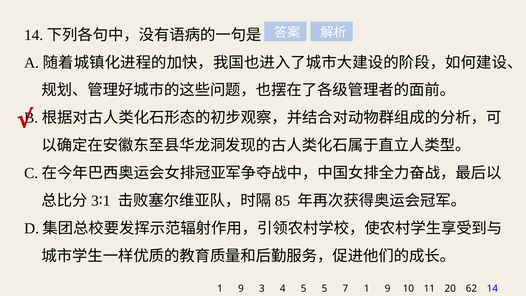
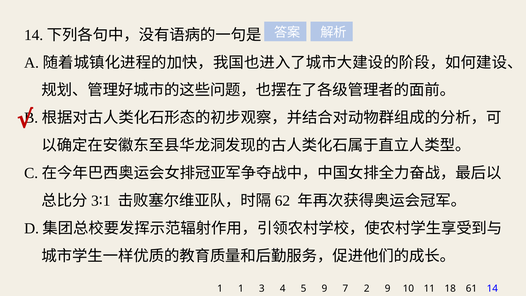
85: 85 -> 62 (282, 201)
1 9: 9 -> 1 (241, 288)
3 5: 5 -> 9 (324, 288)
5 1: 1 -> 2 (367, 288)
20: 20 -> 18 (450, 288)
62: 62 -> 61 (471, 288)
